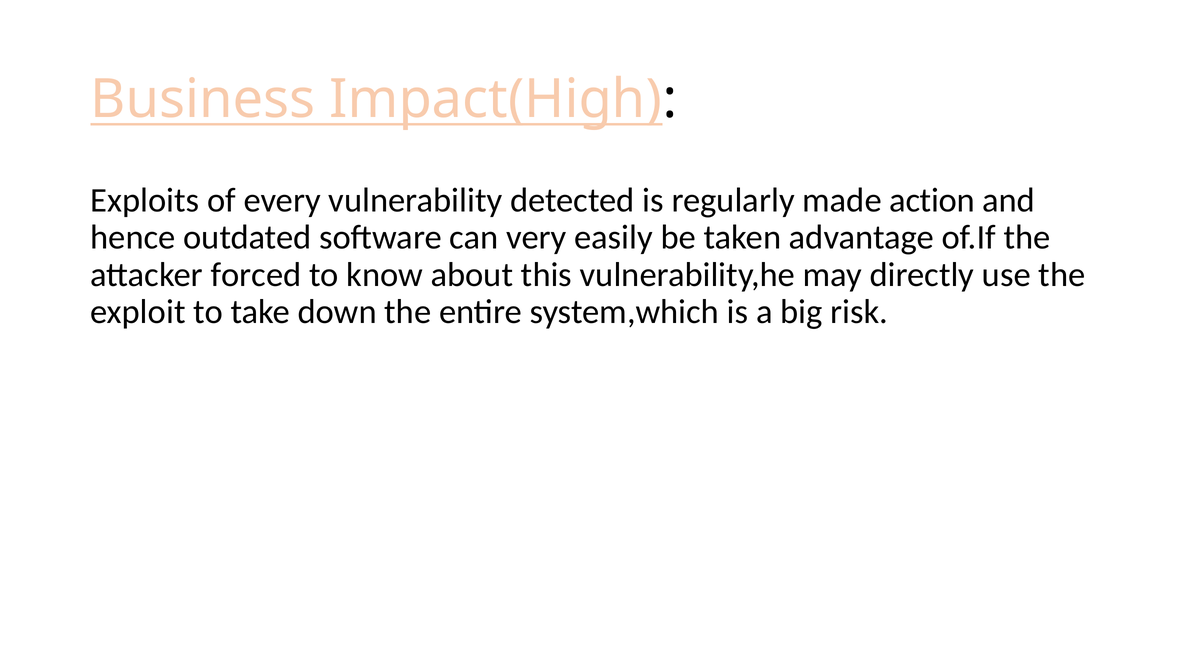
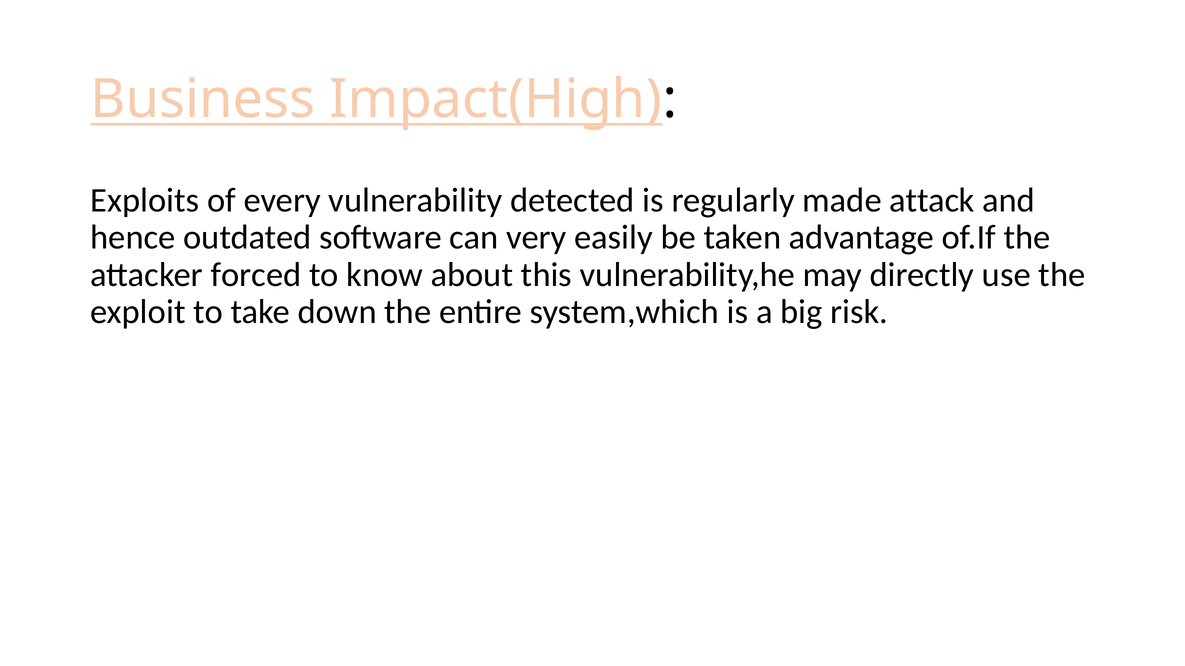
action: action -> attack (932, 200)
